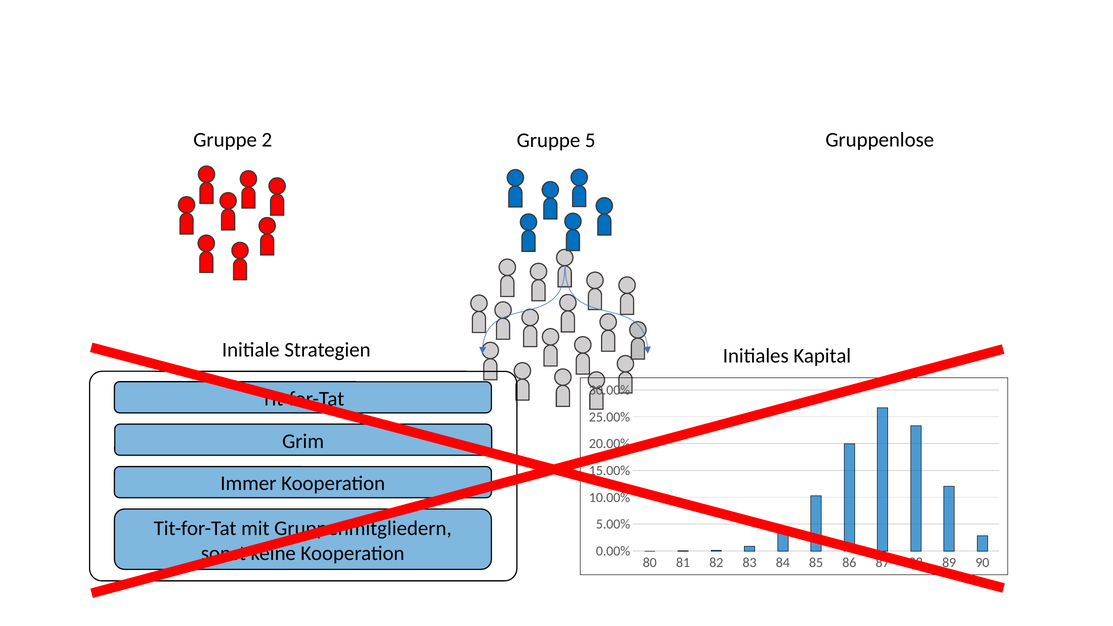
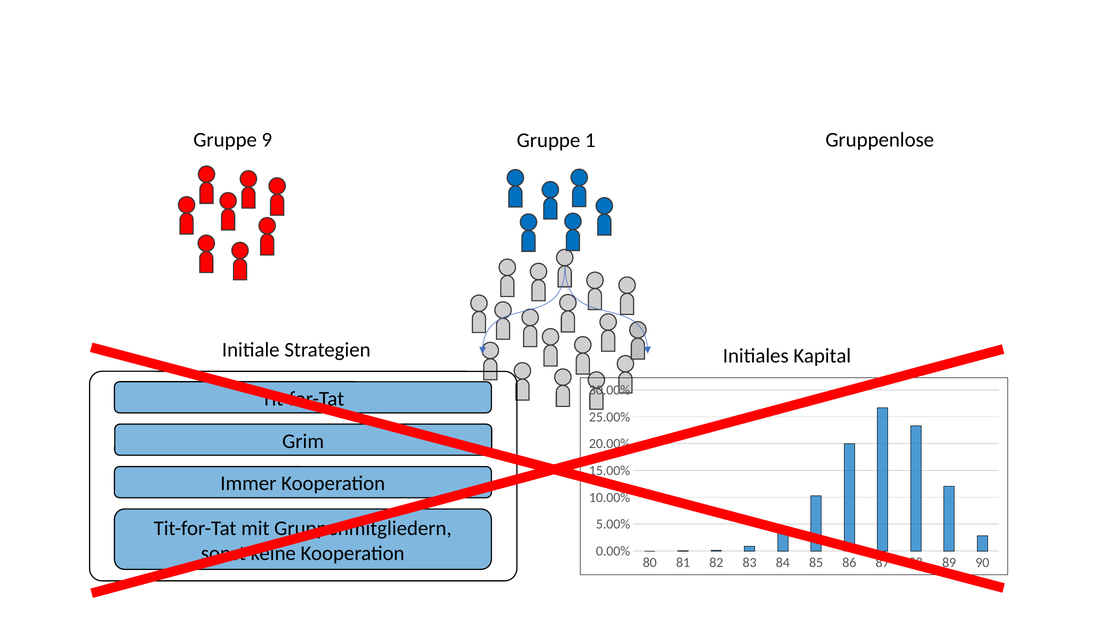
2: 2 -> 9 (267, 140)
5: 5 -> 1 (590, 140)
